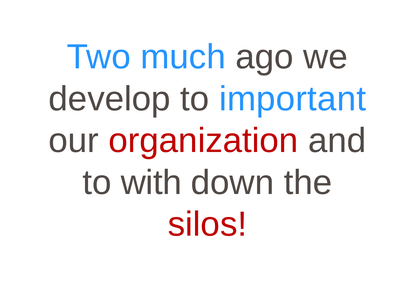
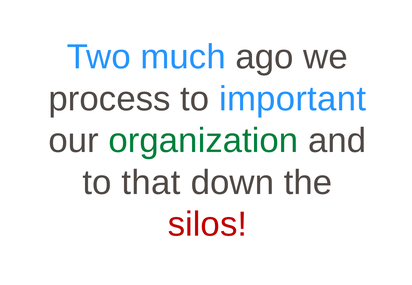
develop: develop -> process (110, 99)
organization colour: red -> green (203, 141)
with: with -> that (151, 183)
